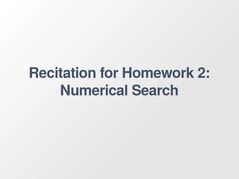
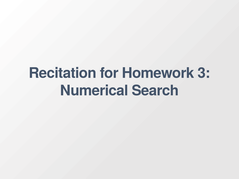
2: 2 -> 3 (204, 73)
